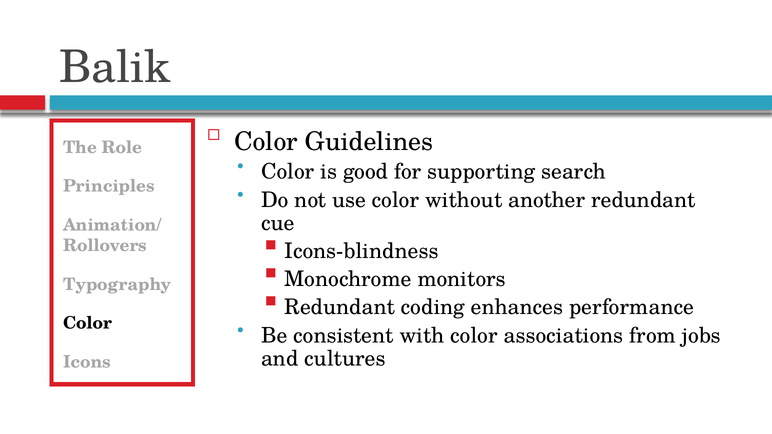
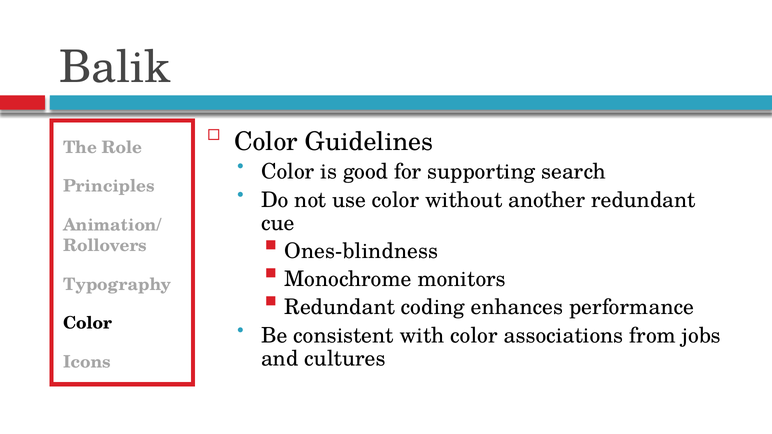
Icons-blindness: Icons-blindness -> Ones-blindness (361, 251)
